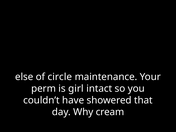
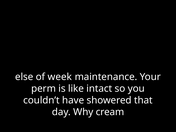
circle: circle -> week (60, 77)
girl: girl -> like (76, 89)
